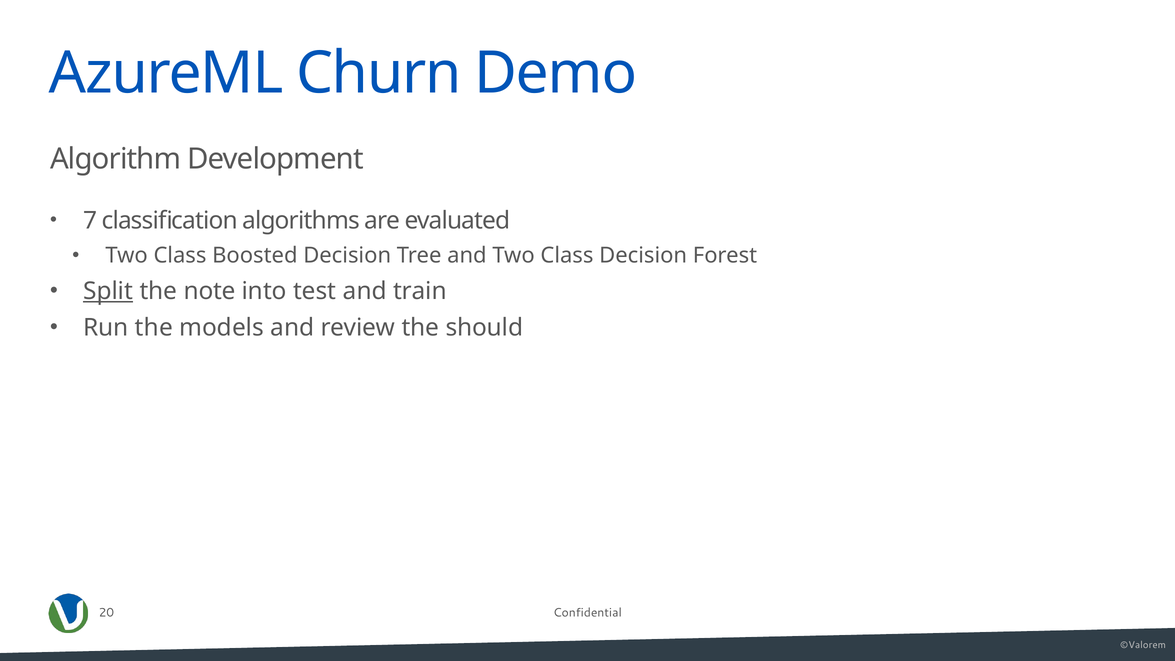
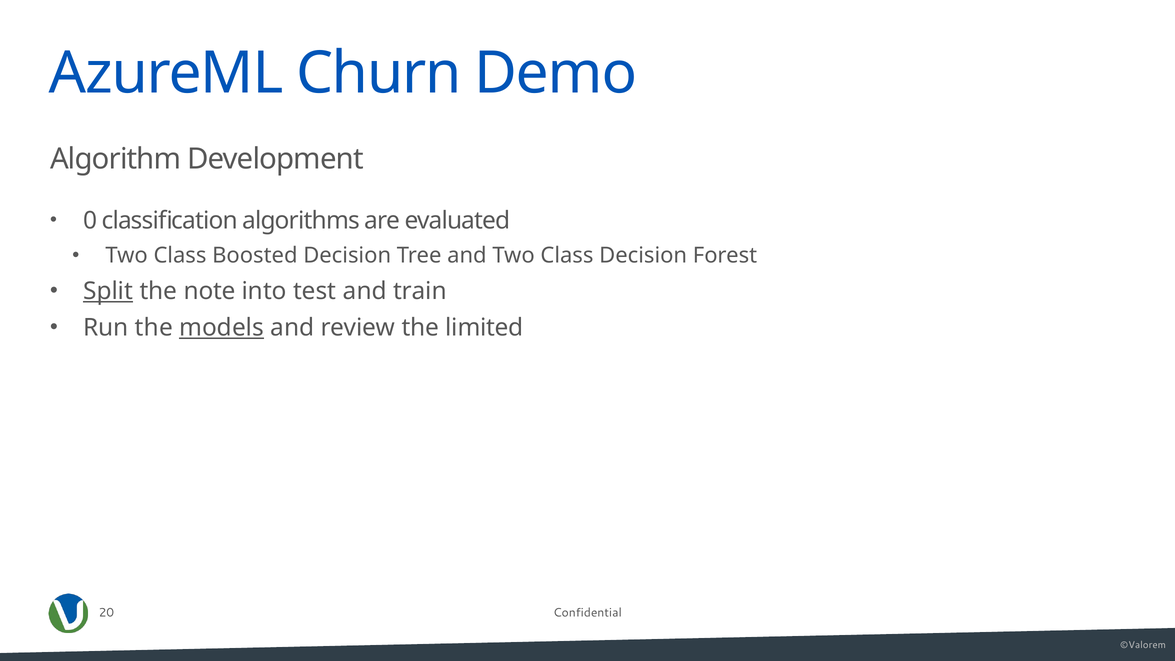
7: 7 -> 0 (90, 221)
models underline: none -> present (222, 328)
should: should -> limited (484, 328)
